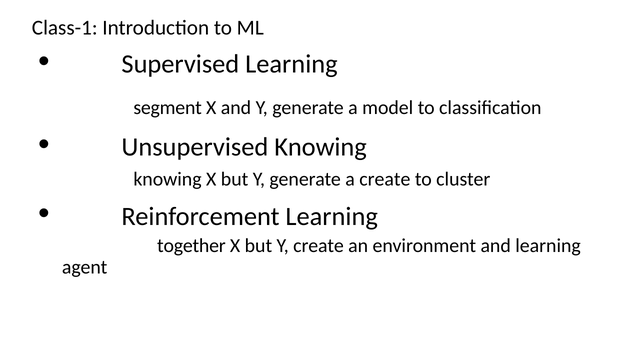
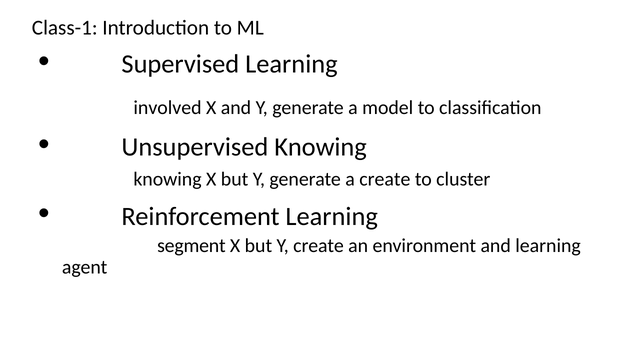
segment: segment -> involved (168, 108)
together: together -> segment (191, 246)
